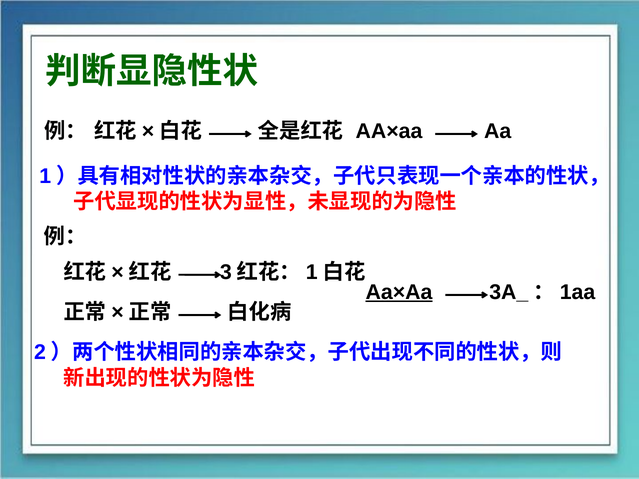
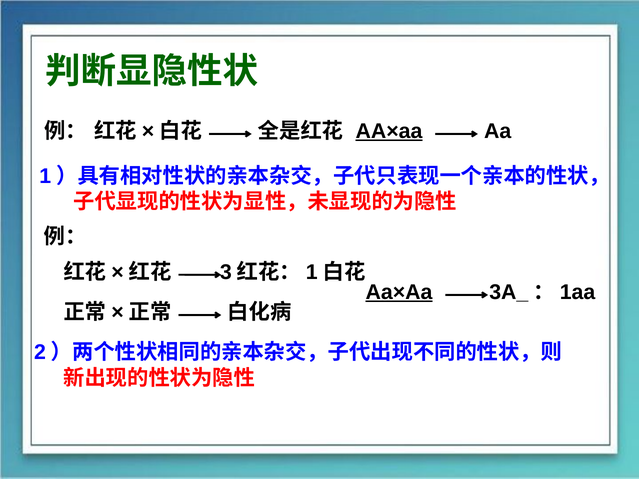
AA×aa underline: none -> present (389, 131)
